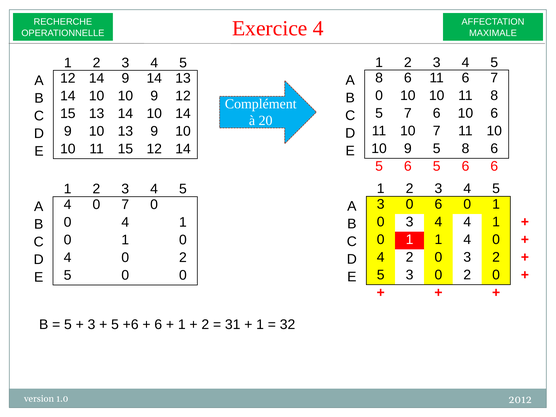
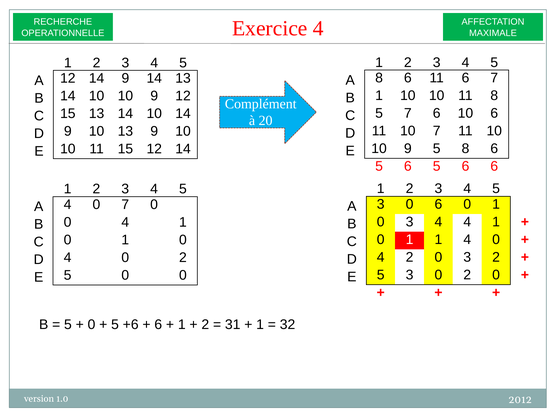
0: 0 -> 1 (379, 96)
3: 3 -> 0 (92, 325)
